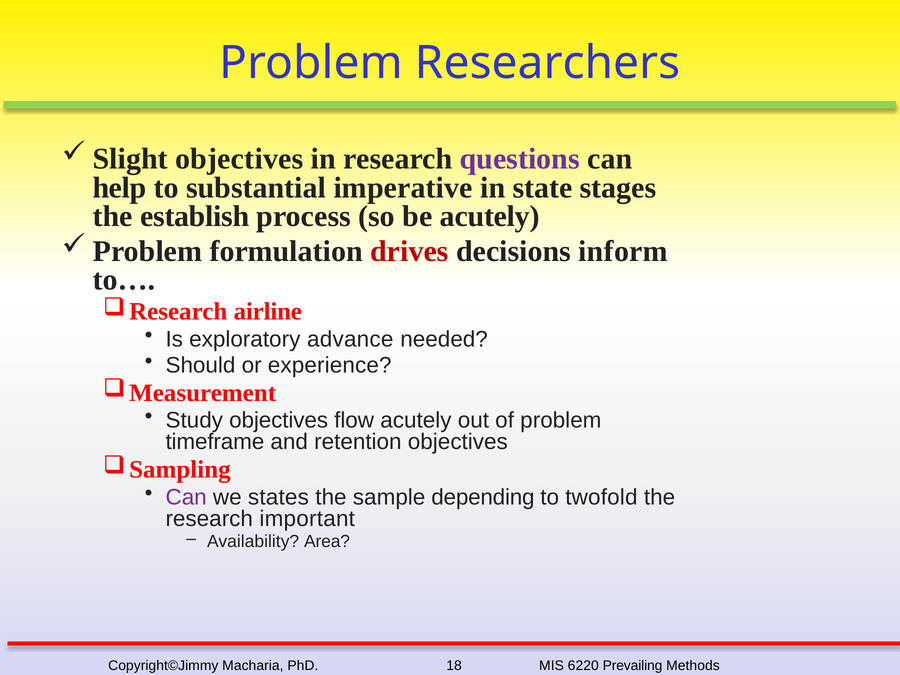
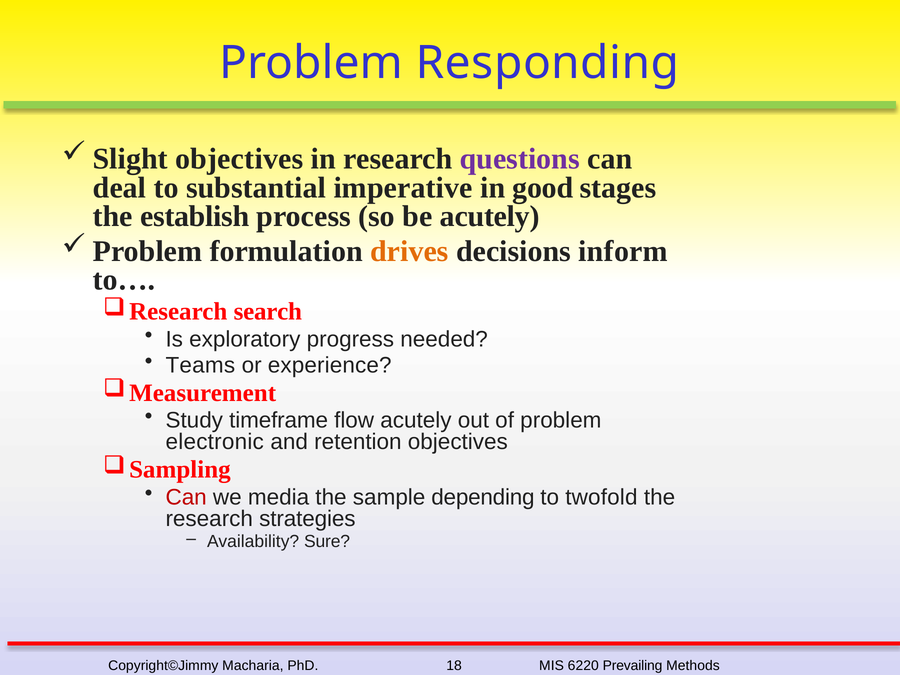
Researchers: Researchers -> Responding (547, 63)
help: help -> deal (119, 188)
state: state -> good (543, 188)
drives colour: red -> orange (409, 251)
airline: airline -> search (268, 312)
advance: advance -> progress (350, 339)
Should: Should -> Teams (200, 365)
Study objectives: objectives -> timeframe (279, 420)
timeframe: timeframe -> electronic (215, 442)
Can colour: purple -> red (186, 497)
states: states -> media (279, 497)
important: important -> strategies (307, 519)
Area: Area -> Sure (327, 542)
